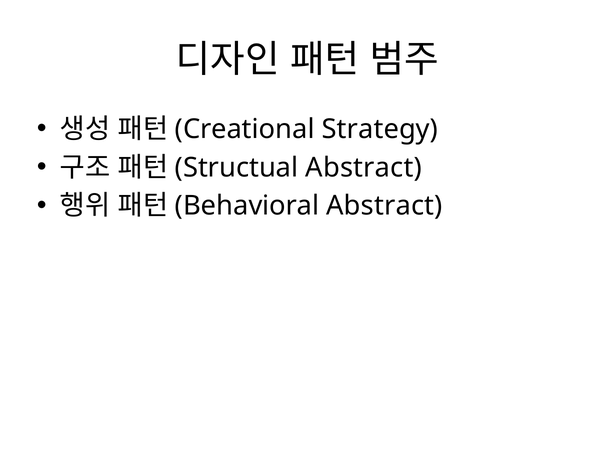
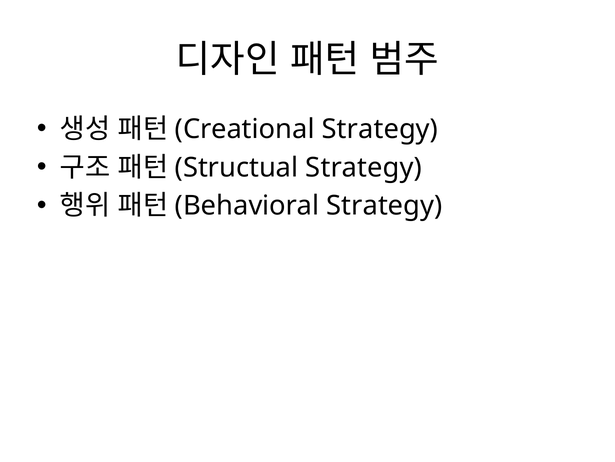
Abstract: Abstract -> Strategy (364, 167)
Abstract: Abstract -> Strategy (384, 206)
